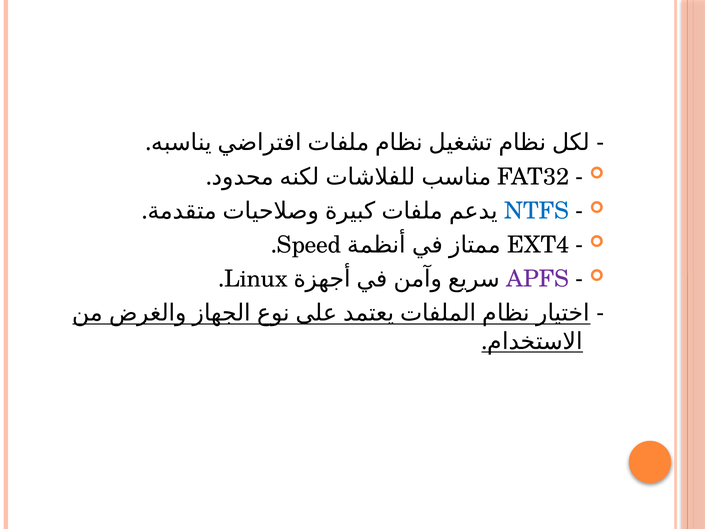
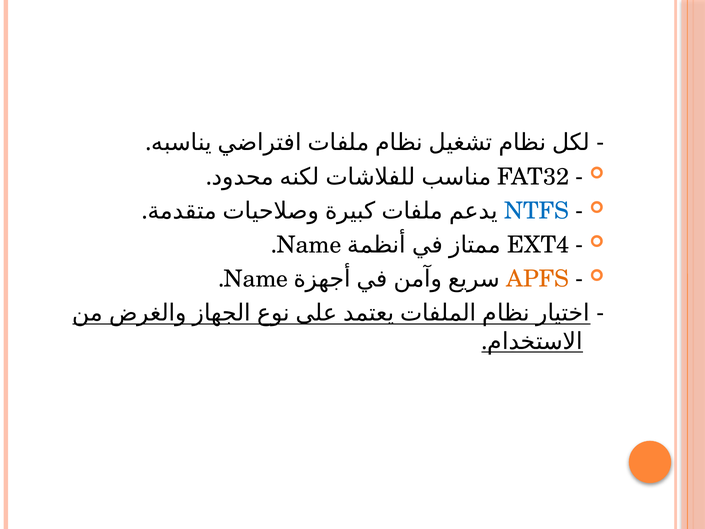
Speed: Speed -> Name (309, 245)
Linux: Linux -> Name (256, 279)
APFS colour: purple -> orange (538, 279)
